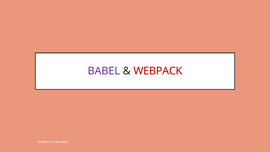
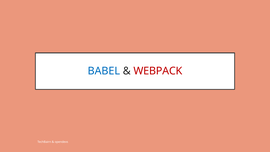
BABEL colour: purple -> blue (104, 71)
